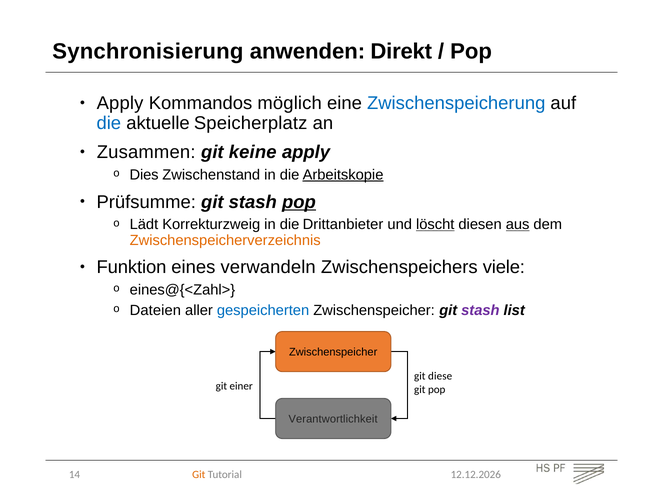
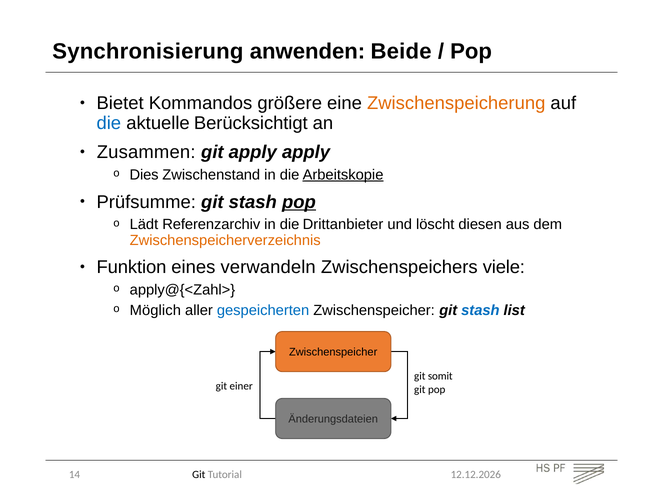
Direkt: Direkt -> Beide (401, 52)
Apply: Apply -> Bietet (120, 103)
möglich: möglich -> größere (290, 103)
Zwischenspeicherung colour: blue -> orange (456, 103)
Speicherplatz: Speicherplatz -> Berücksichtigt (251, 123)
git keine: keine -> apply (253, 152)
Korrekturzweig: Korrekturzweig -> Referenzarchiv (211, 225)
löscht underline: present -> none (435, 225)
aus underline: present -> none (518, 225)
eines@{<Zahl>: eines@{<Zahl> -> apply@{<Zahl> (182, 290)
Dateien: Dateien -> Möglich (155, 311)
stash colour: purple -> blue (480, 311)
diese: diese -> somit (440, 376)
Verantwortlichkeit: Verantwortlichkeit -> Änderungsdateien (333, 419)
Git colour: orange -> black (199, 475)
